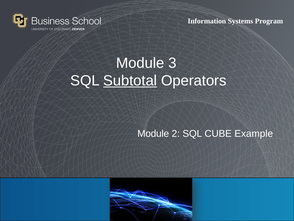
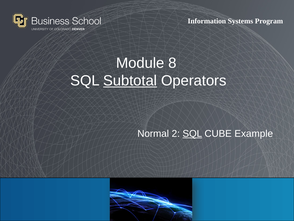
3: 3 -> 8 (172, 63)
Module: Module -> Normal (153, 133)
SQL underline: none -> present (192, 133)
